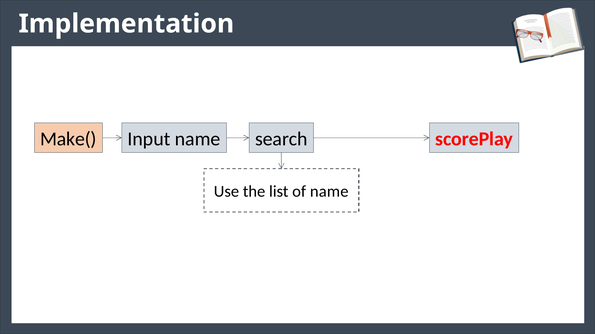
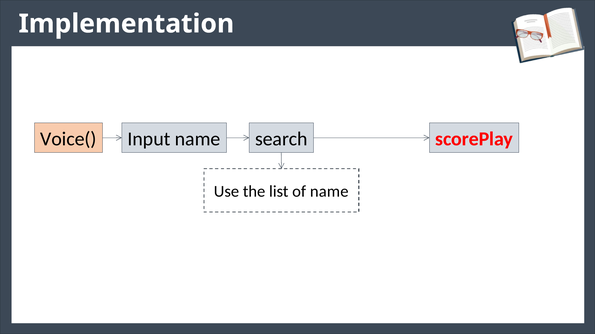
Make(: Make( -> Voice( (68, 139)
